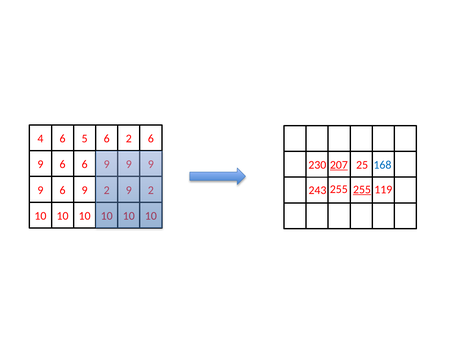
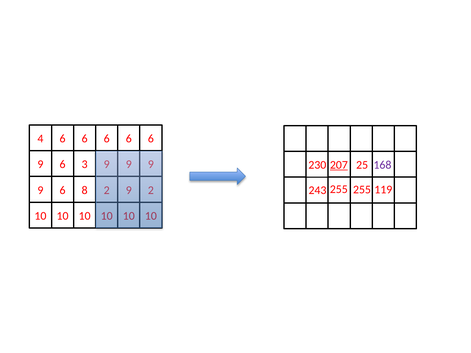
5: 5 -> 6 (85, 139)
2: 2 -> 6 (129, 139)
6 6: 6 -> 3 (85, 165)
168 colour: blue -> purple (382, 165)
9: 9 -> 8 (85, 190)
255 underline: present -> none (362, 190)
